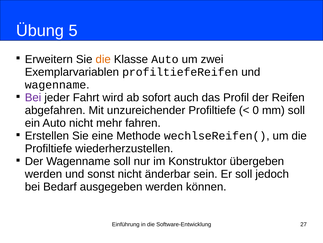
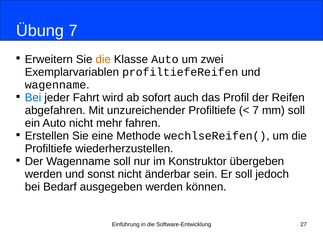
Übung 5: 5 -> 7 (73, 31)
Bei colour: purple -> blue (33, 97)
0: 0 -> 7 (256, 110)
